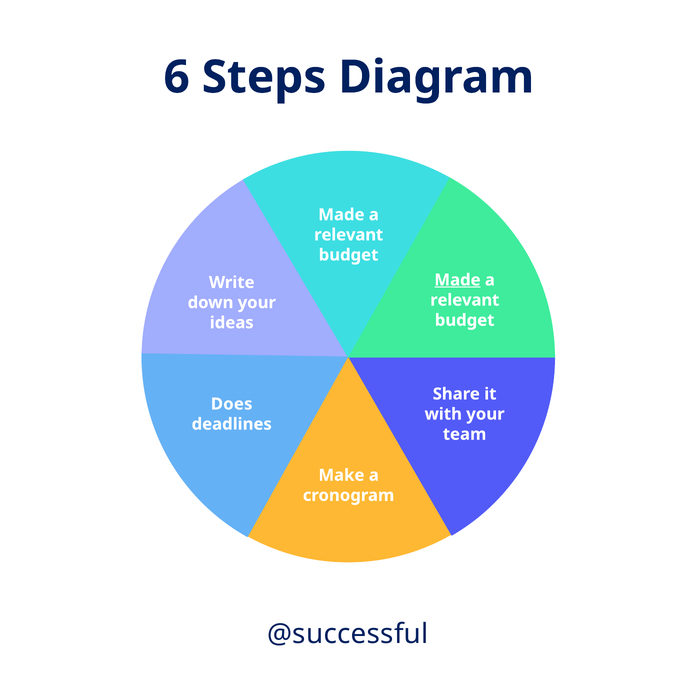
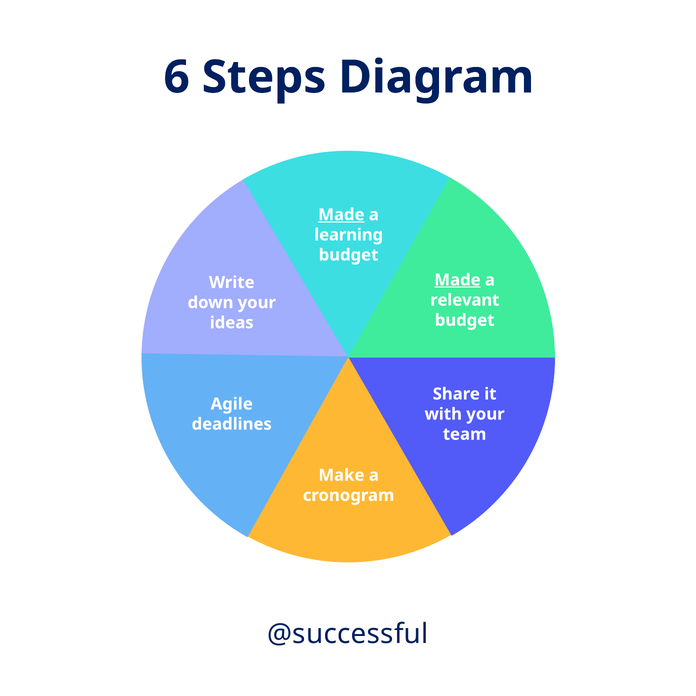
Made underline: none -> present (341, 215)
relevant: relevant -> learning (349, 235)
Does: Does -> Agile (232, 404)
